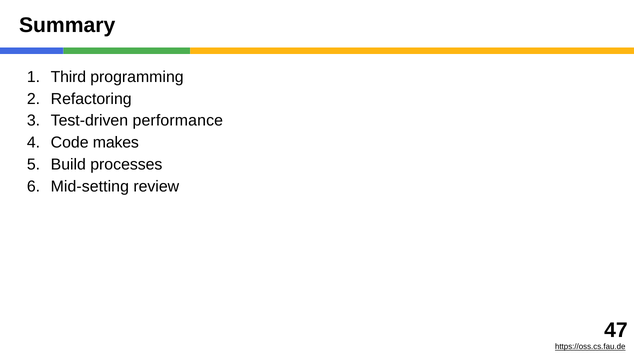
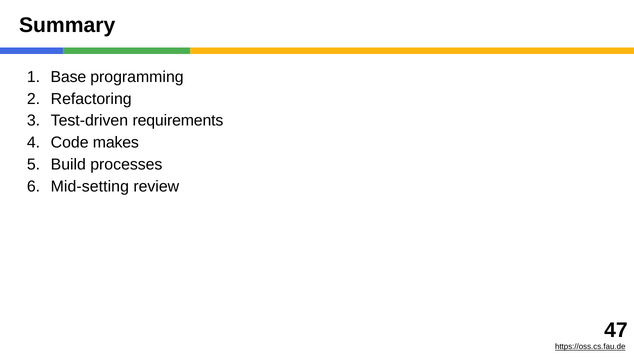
Third: Third -> Base (68, 77)
performance: performance -> requirements (178, 121)
